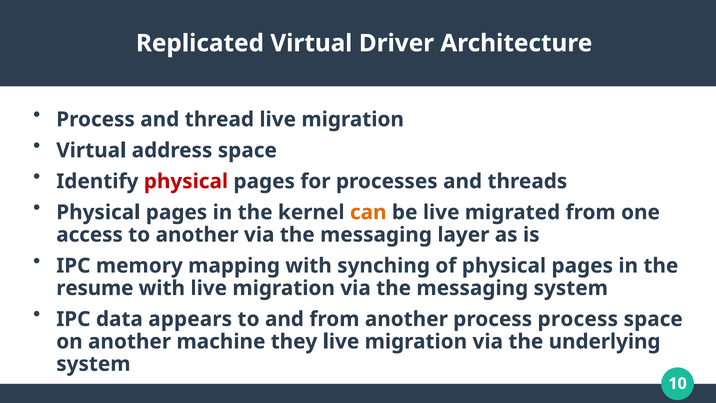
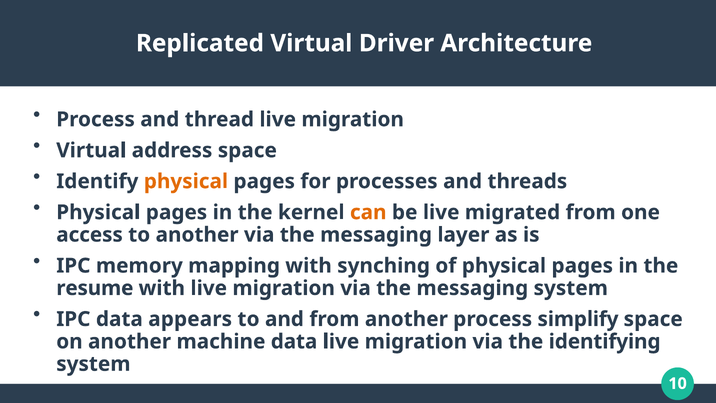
physical colour: red -> orange (186, 181)
process process: process -> simplify (578, 319)
machine they: they -> data (294, 341)
underlying: underlying -> identifying (605, 341)
